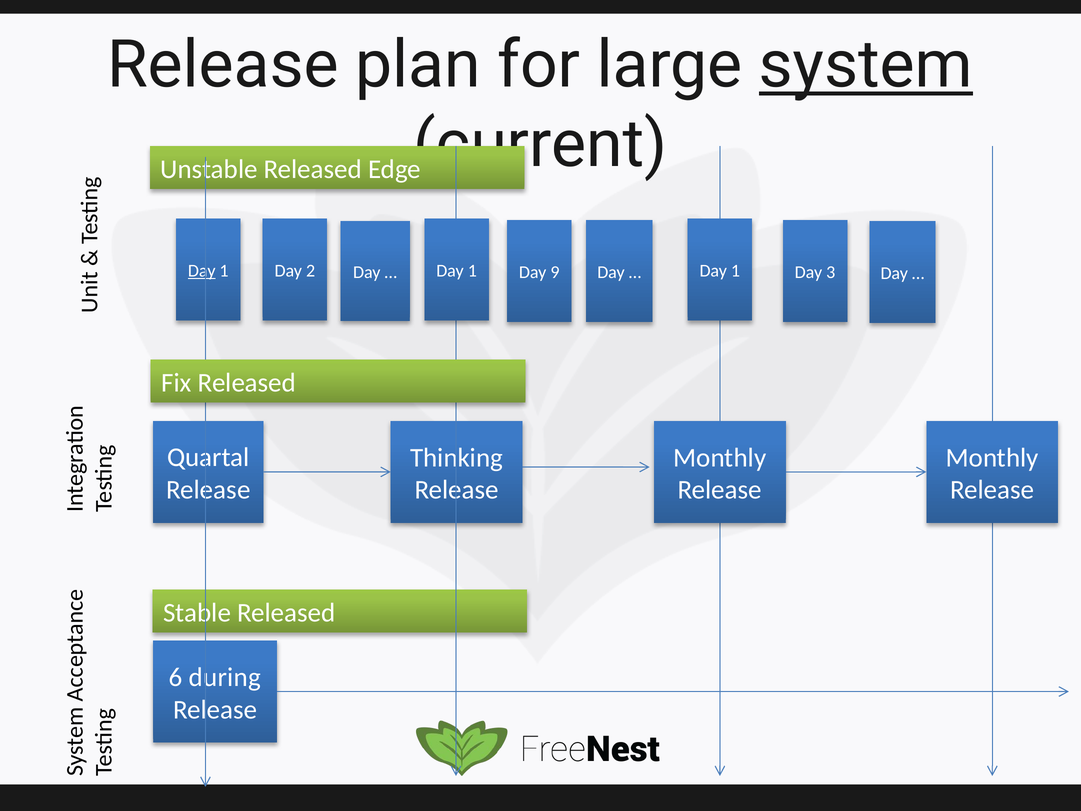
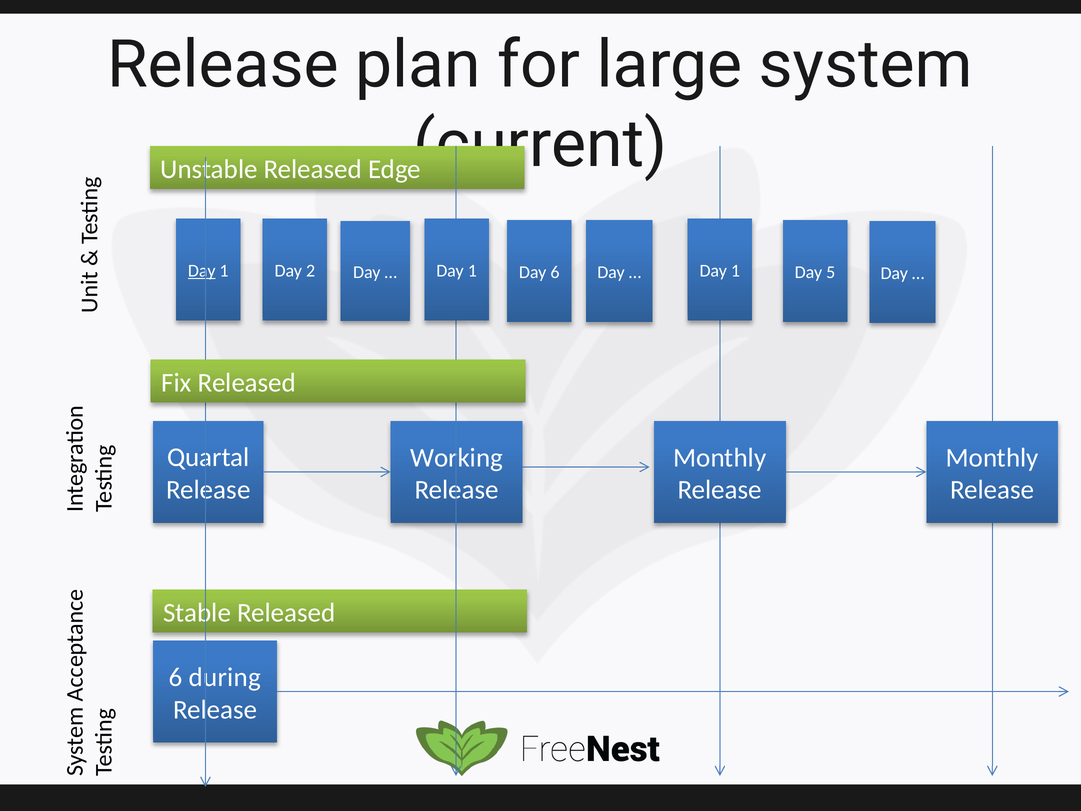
system underline: present -> none (866, 65)
Day 9: 9 -> 6 (555, 272)
3: 3 -> 5 (831, 272)
Thinking: Thinking -> Working (457, 457)
